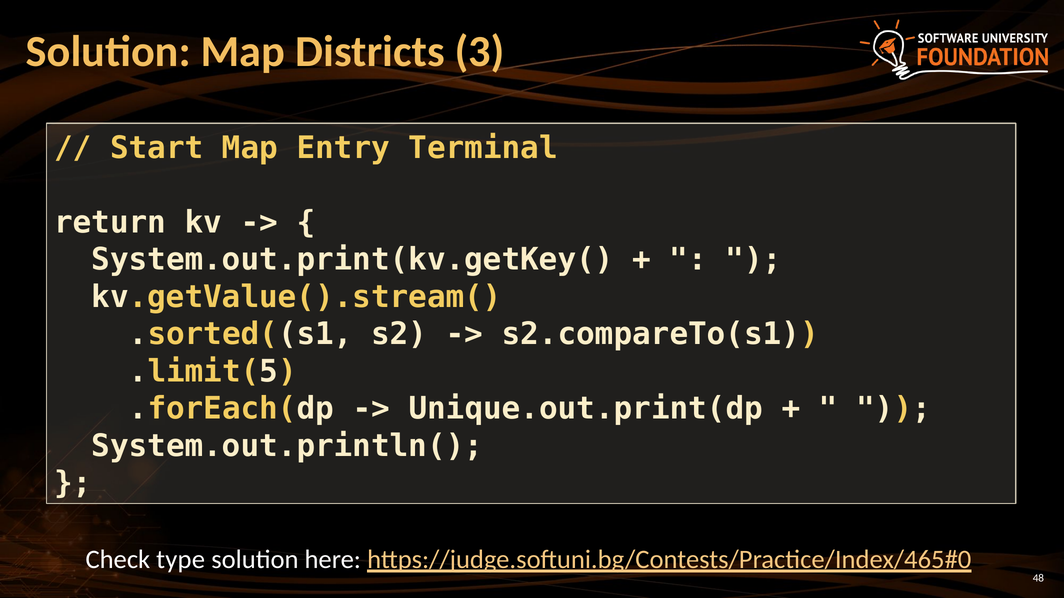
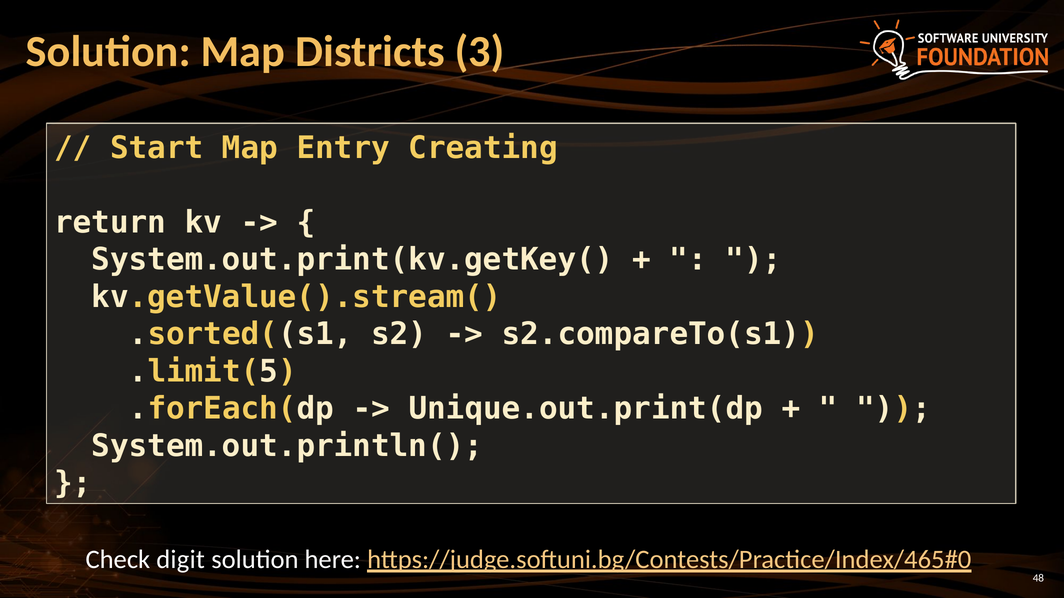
Terminal: Terminal -> Creating (483, 148)
type: type -> digit (181, 560)
